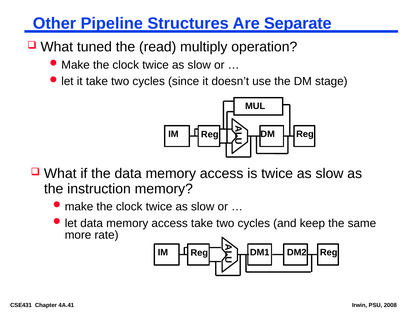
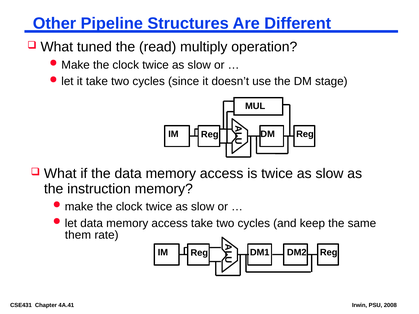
Separate: Separate -> Different (298, 23)
more: more -> them (78, 235)
